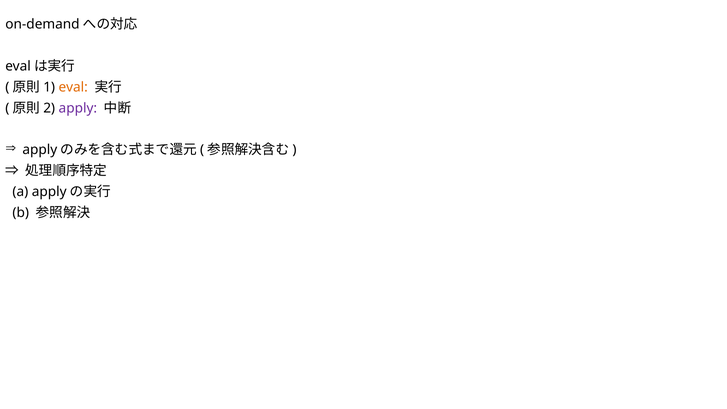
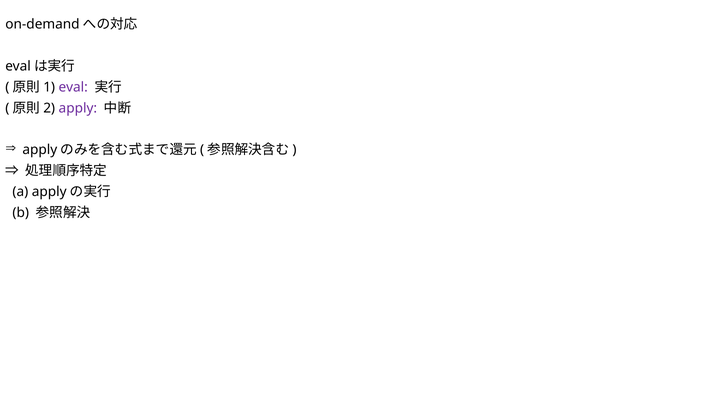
eval colour: orange -> purple (73, 87)
